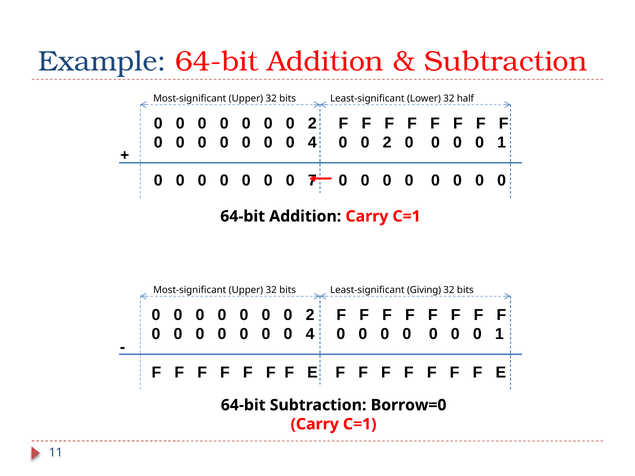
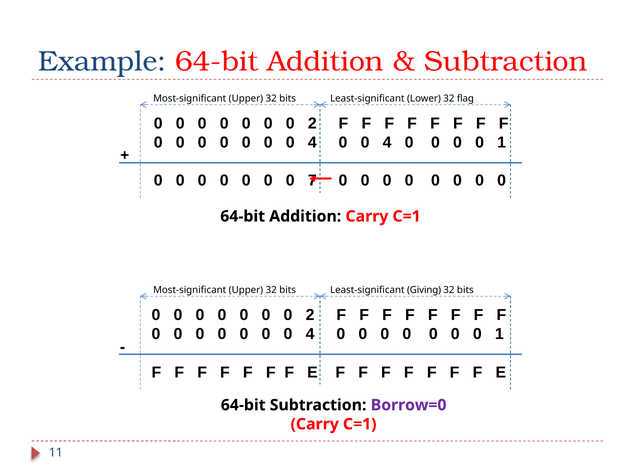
half: half -> flag (465, 98)
4 0 0 2: 2 -> 4 (387, 143)
Borrow=0 colour: black -> purple (409, 405)
